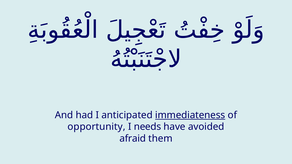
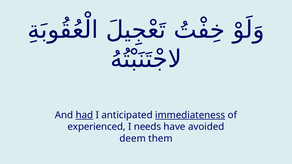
had underline: none -> present (84, 115)
opportunity: opportunity -> experienced (97, 127)
afraid: afraid -> deem (133, 139)
